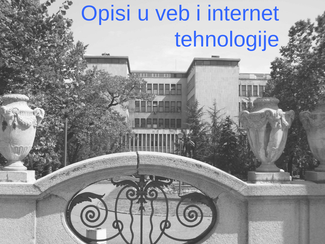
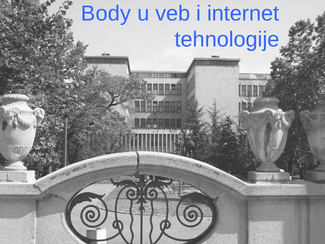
Opisi: Opisi -> Body (106, 13)
